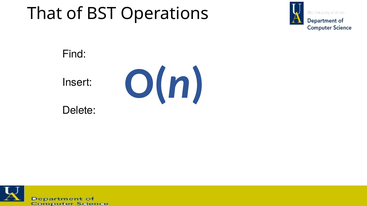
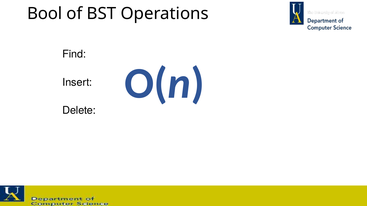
That: That -> Bool (45, 14)
